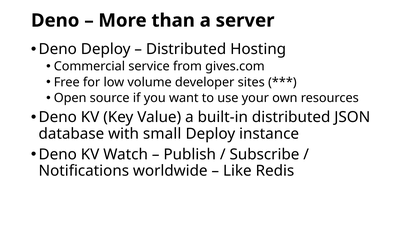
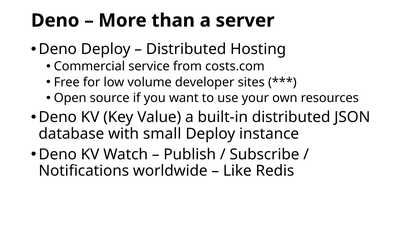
gives.com: gives.com -> costs.com (235, 67)
